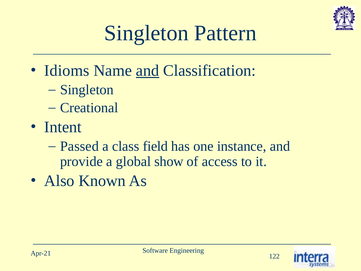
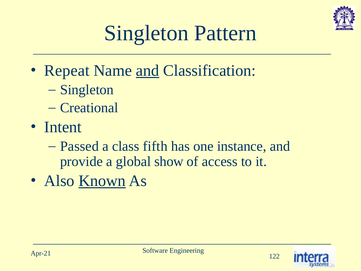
Idioms: Idioms -> Repeat (67, 71)
field: field -> fifth (155, 146)
Known underline: none -> present (102, 181)
